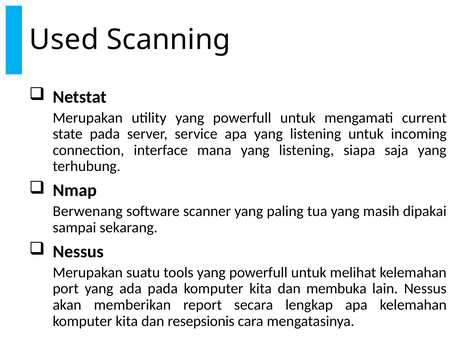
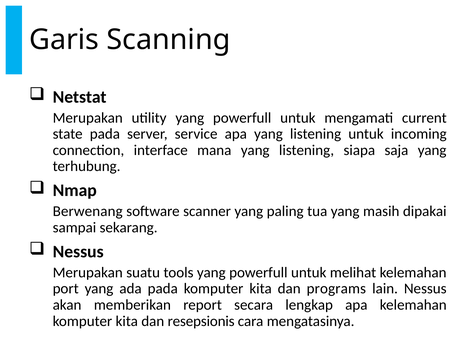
Used: Used -> Garis (64, 40)
membuka: membuka -> programs (336, 289)
